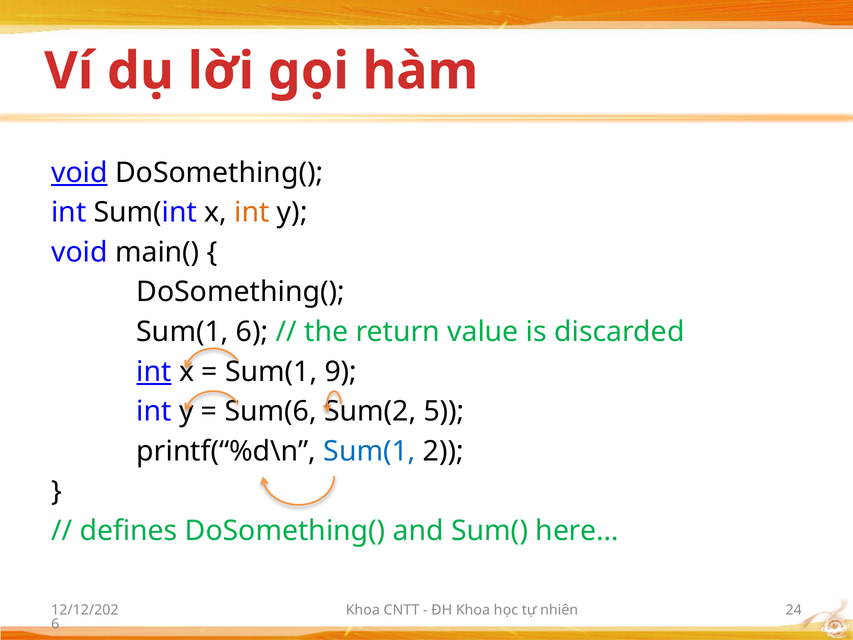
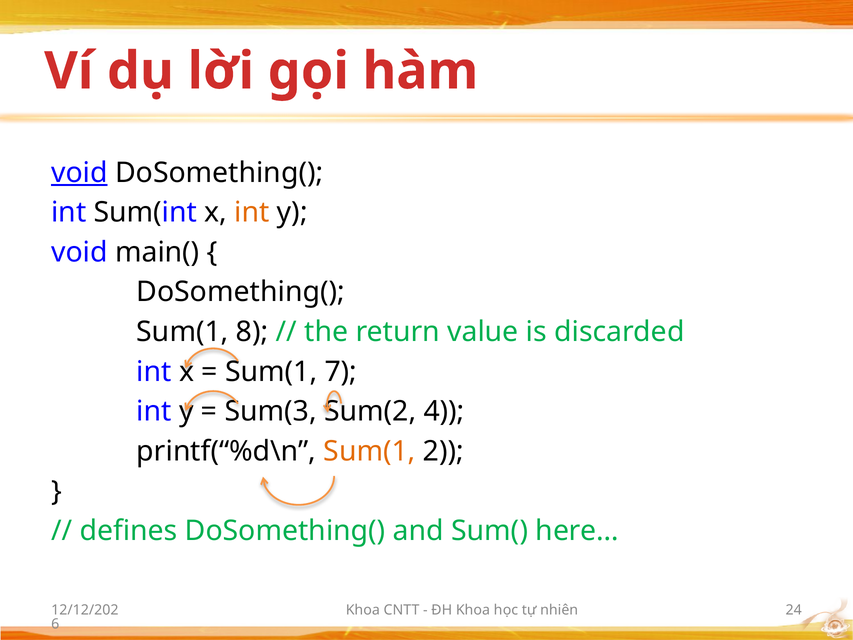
6: 6 -> 8 (252, 332)
int underline: present -> none (154, 372)
9: 9 -> 7 (341, 372)
Sum(6: Sum(6 -> Sum(3 (271, 411)
5: 5 -> 4 (444, 411)
Sum(1 colour: blue -> orange (370, 451)
